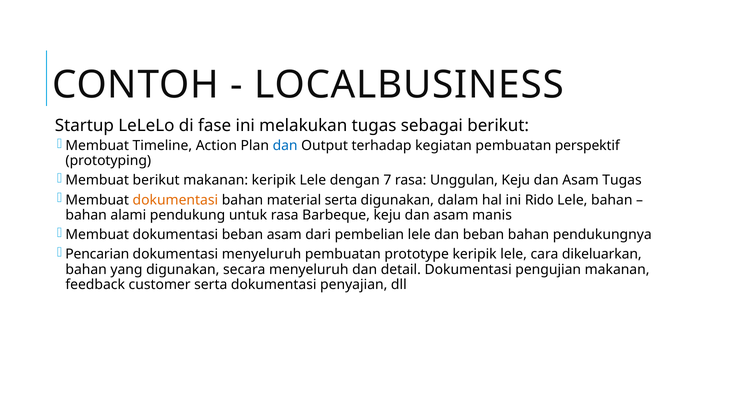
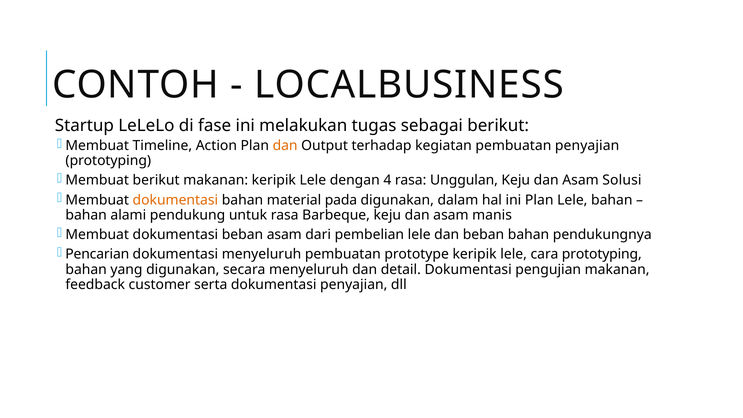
dan colour: blue -> orange (285, 145)
pembuatan perspektif: perspektif -> penyajian (587, 145)
7: 7 -> 4 (387, 180)
Asam Tugas: Tugas -> Solusi (622, 180)
material serta: serta -> pada (341, 200)
ini Rido: Rido -> Plan (539, 200)
cara dikeluarkan: dikeluarkan -> prototyping (602, 254)
